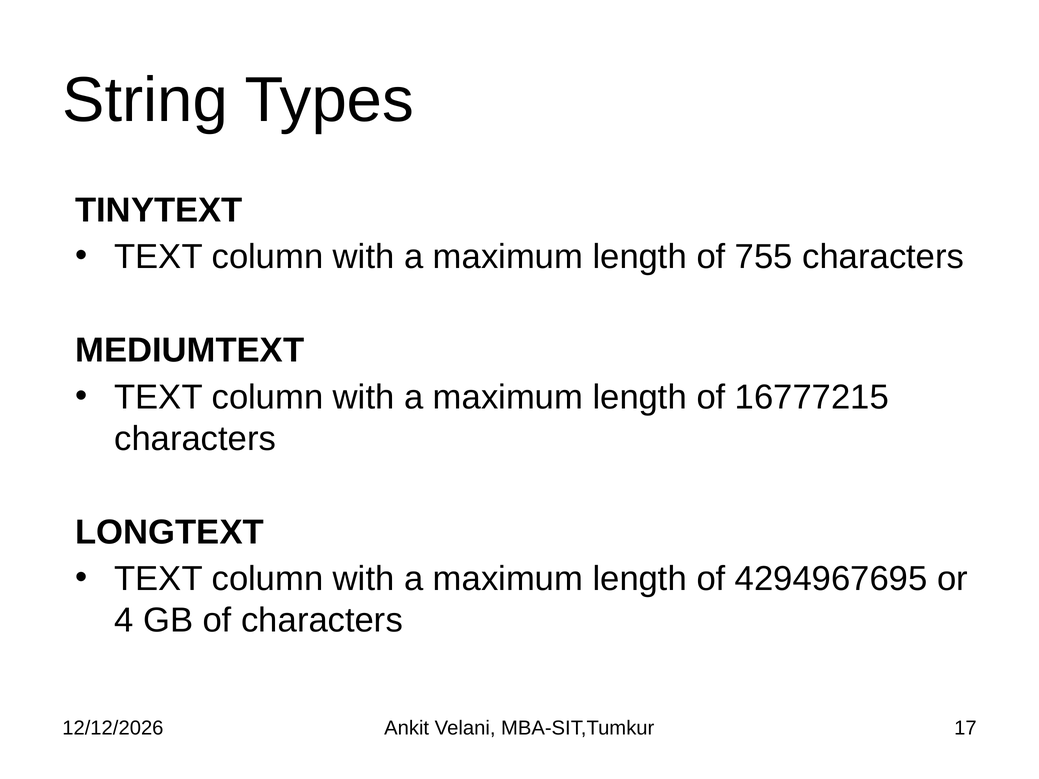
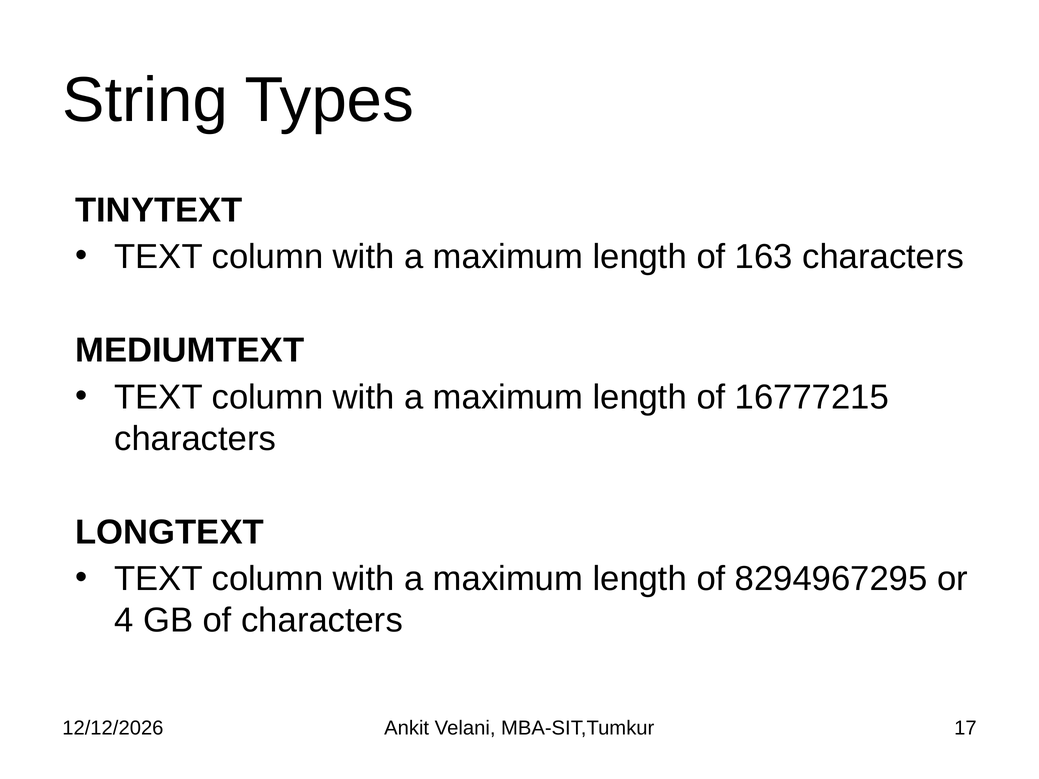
755: 755 -> 163 (764, 257)
4294967695: 4294967695 -> 8294967295 (831, 579)
